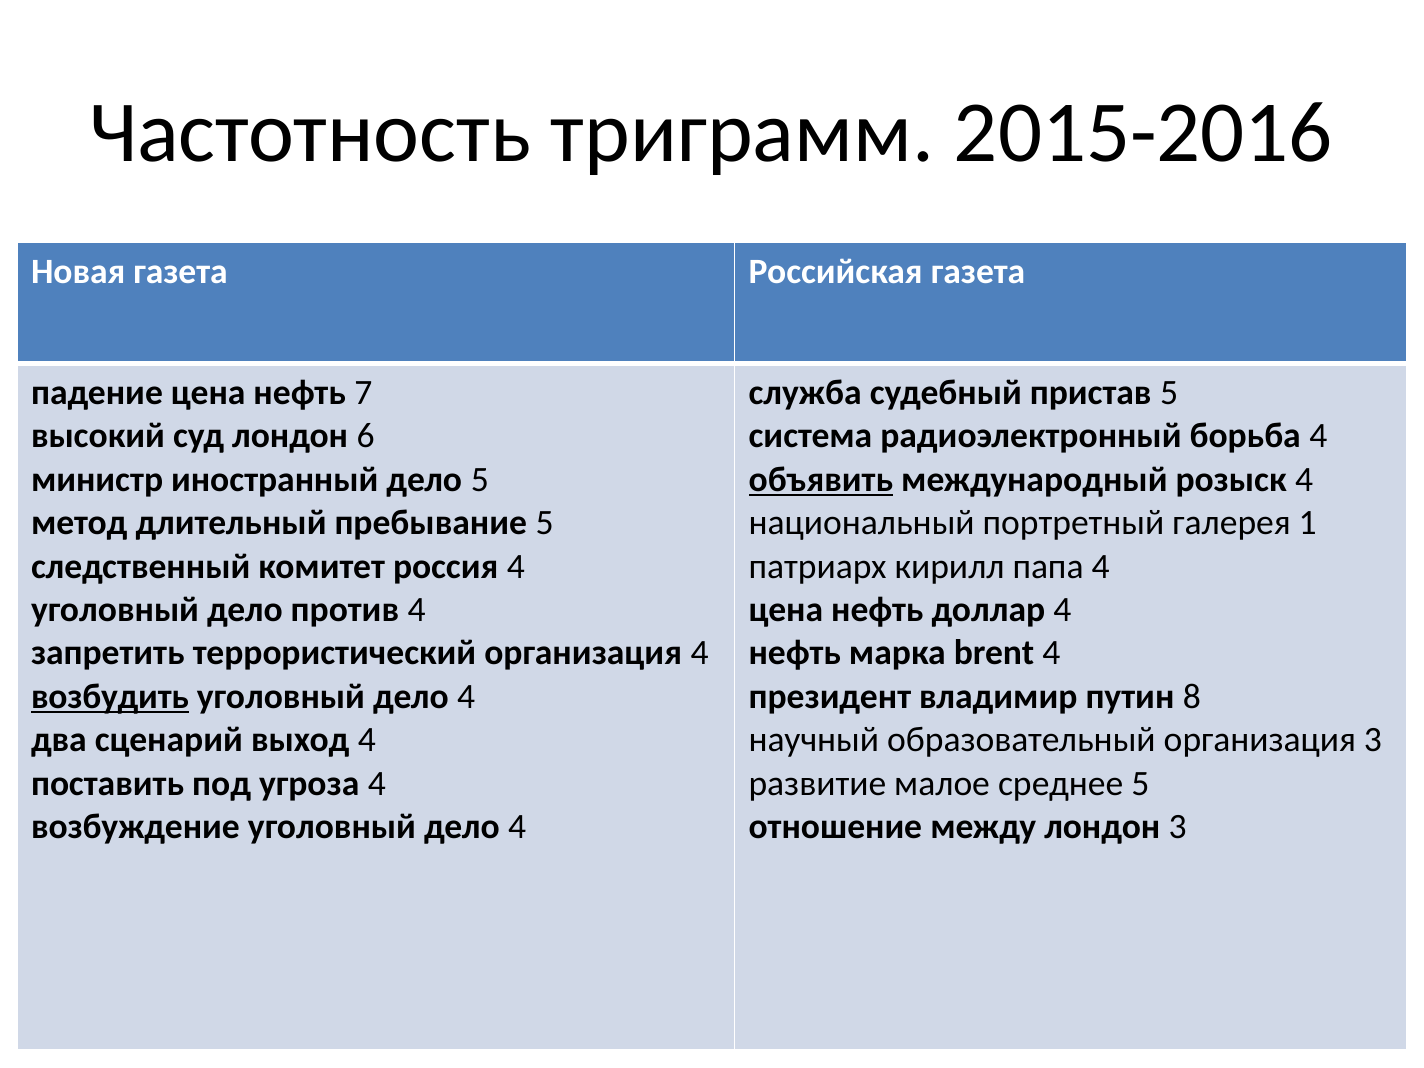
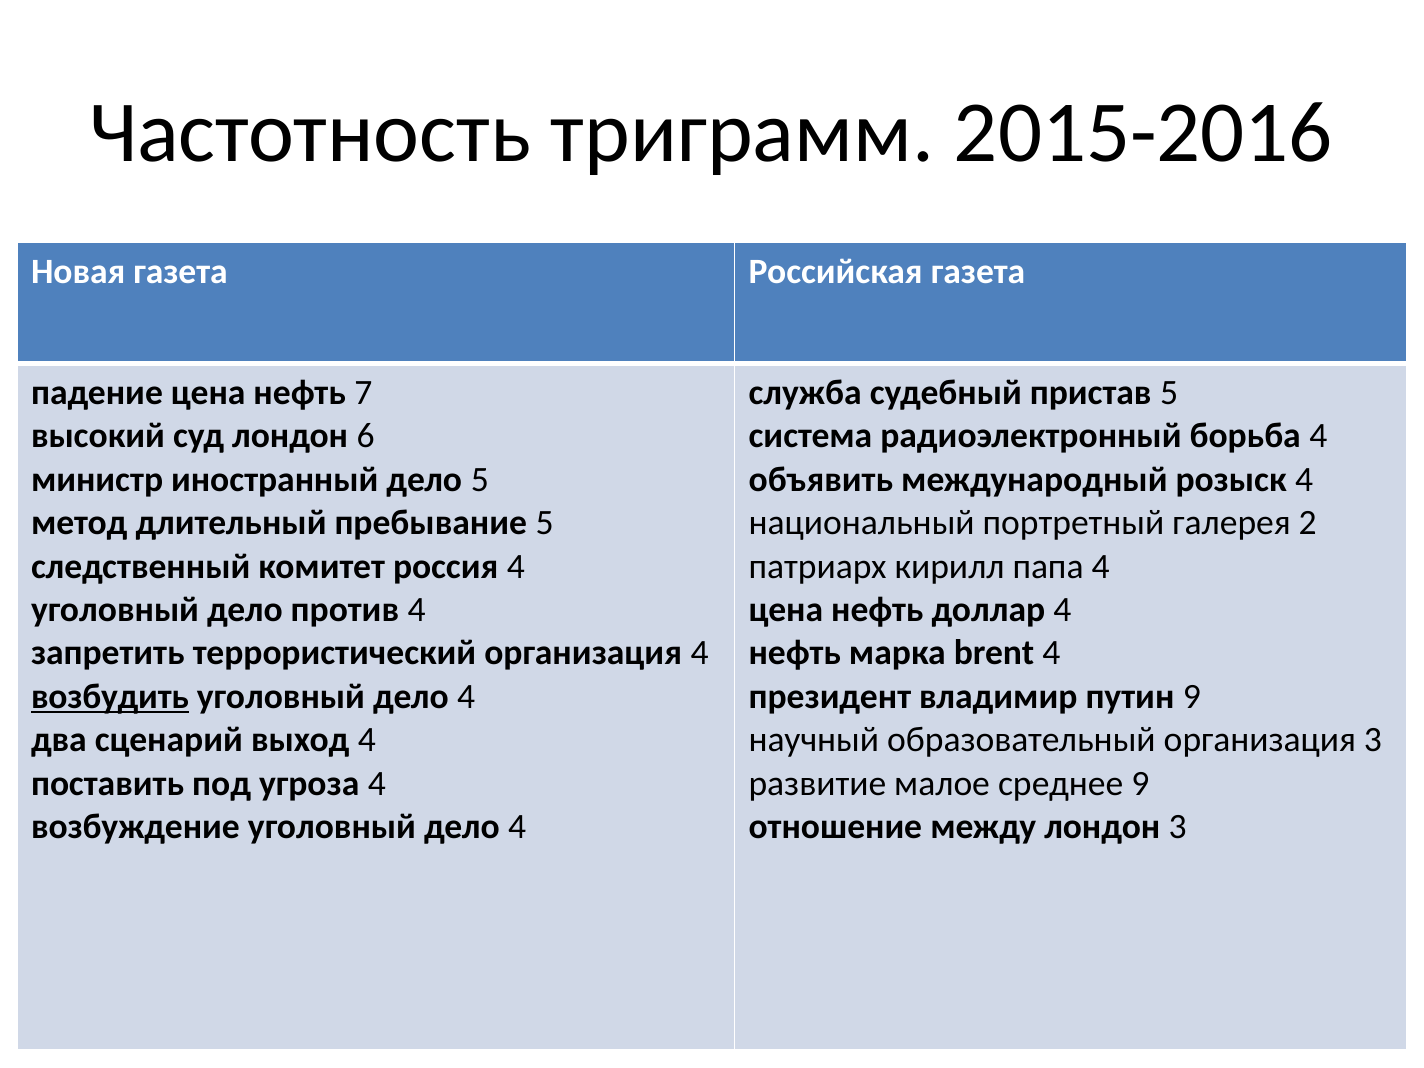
объявить underline: present -> none (821, 479)
1: 1 -> 2 (1308, 523)
путин 8: 8 -> 9 (1192, 697)
среднее 5: 5 -> 9 (1140, 784)
